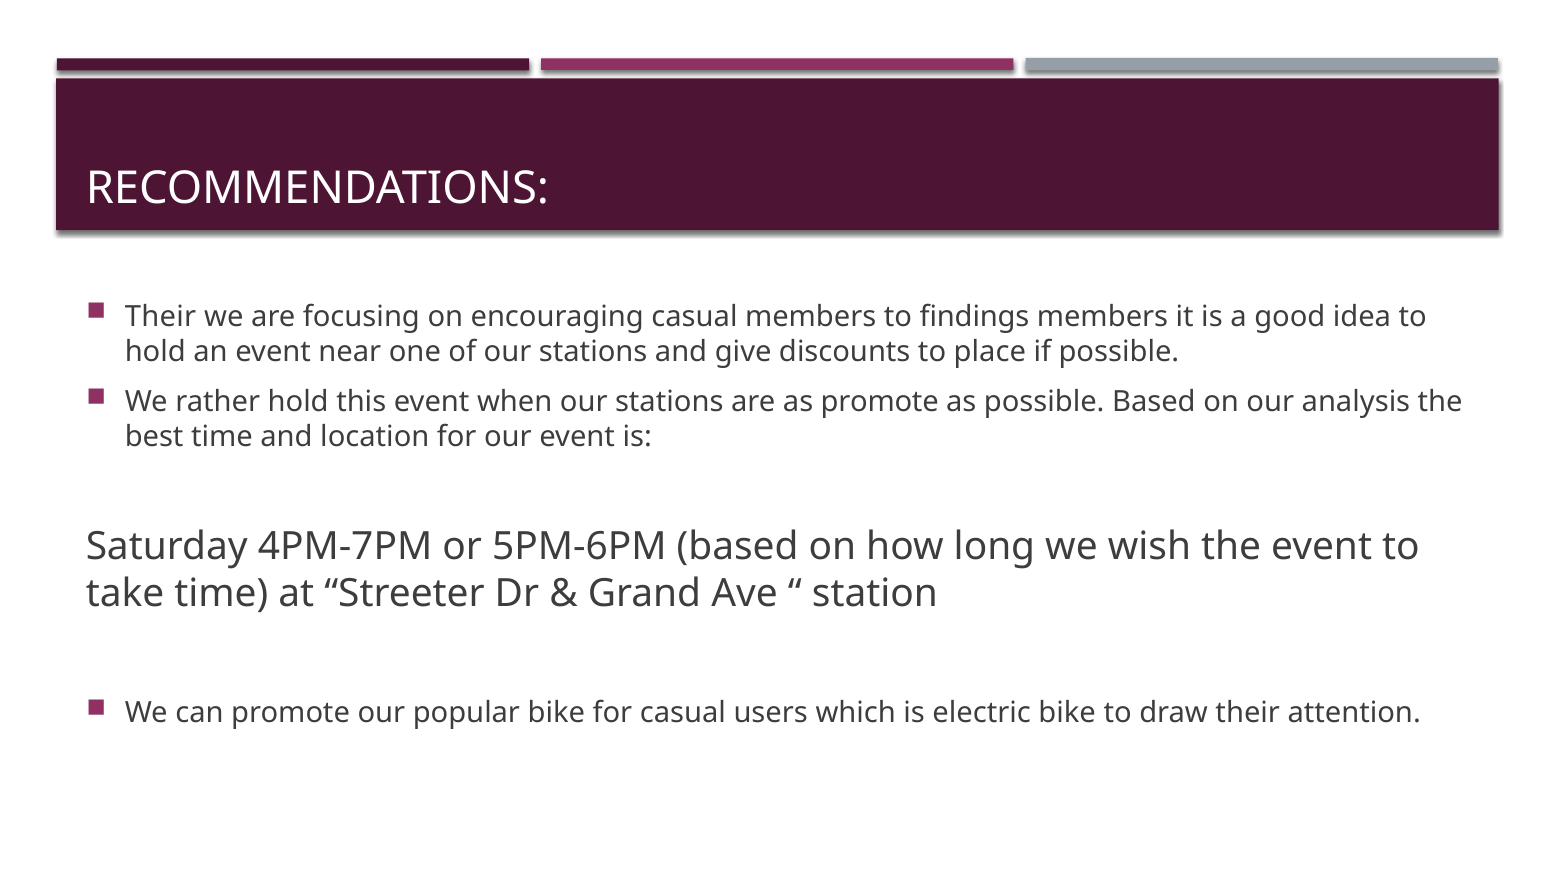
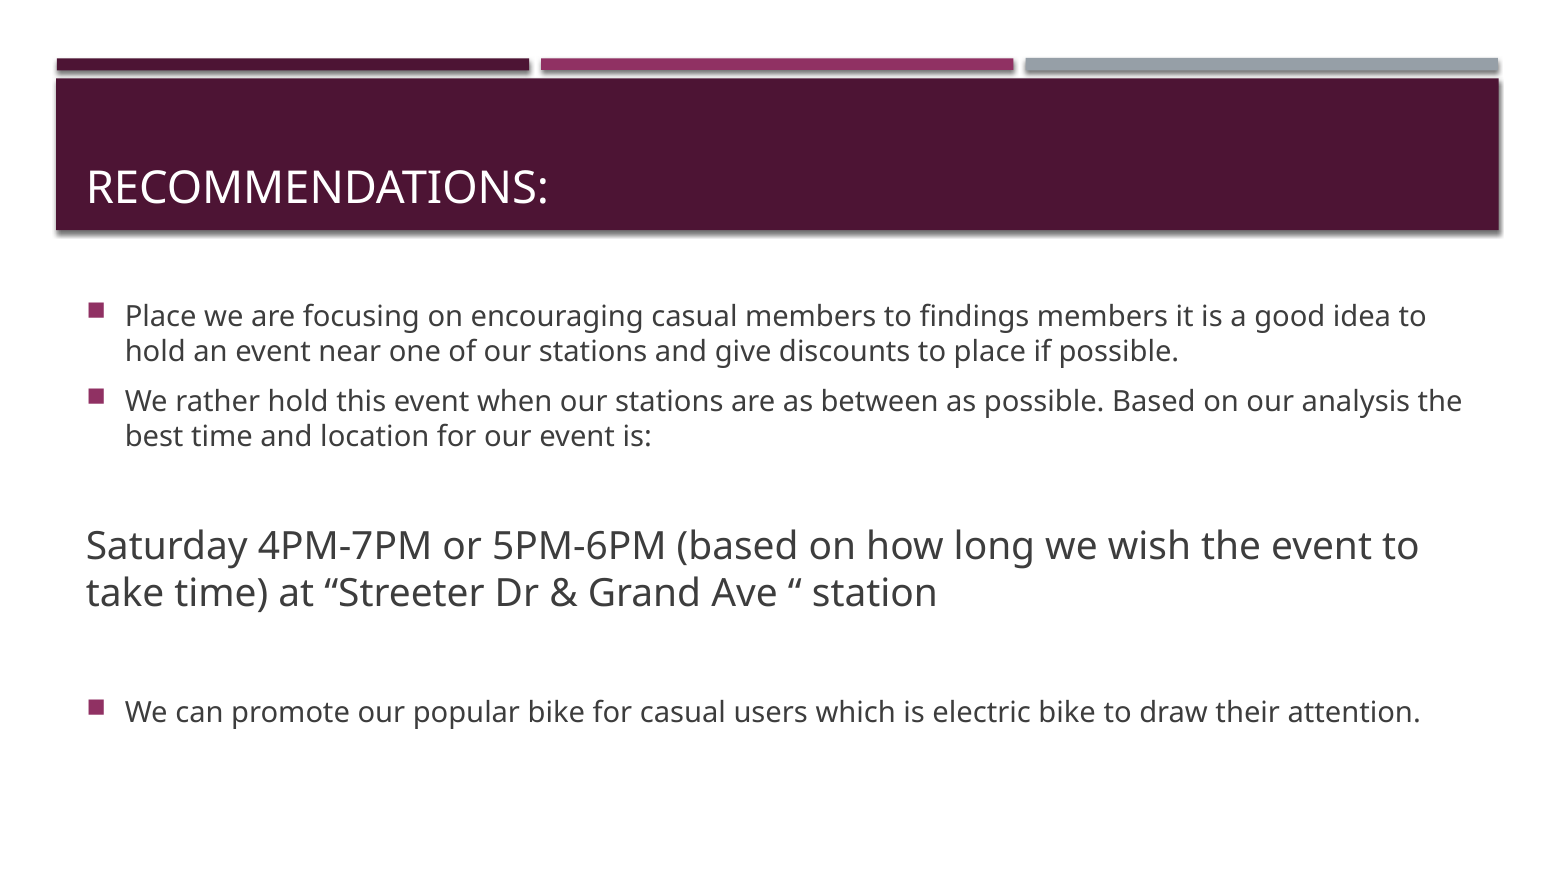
Their: Their -> Place (161, 316)
as promote: promote -> between (880, 402)
